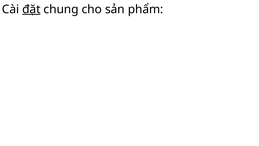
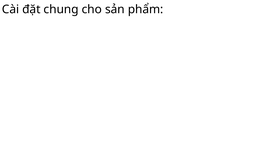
đặt underline: present -> none (31, 9)
